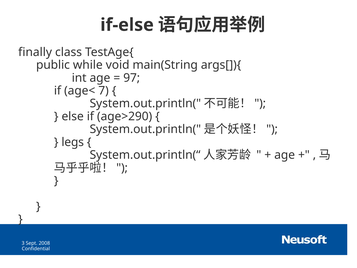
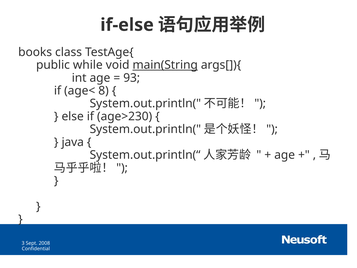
finally: finally -> books (35, 52)
main(String underline: none -> present (165, 65)
97: 97 -> 93 (132, 78)
7: 7 -> 8 (104, 91)
age>290: age>290 -> age>230 (125, 116)
legs: legs -> java (73, 142)
